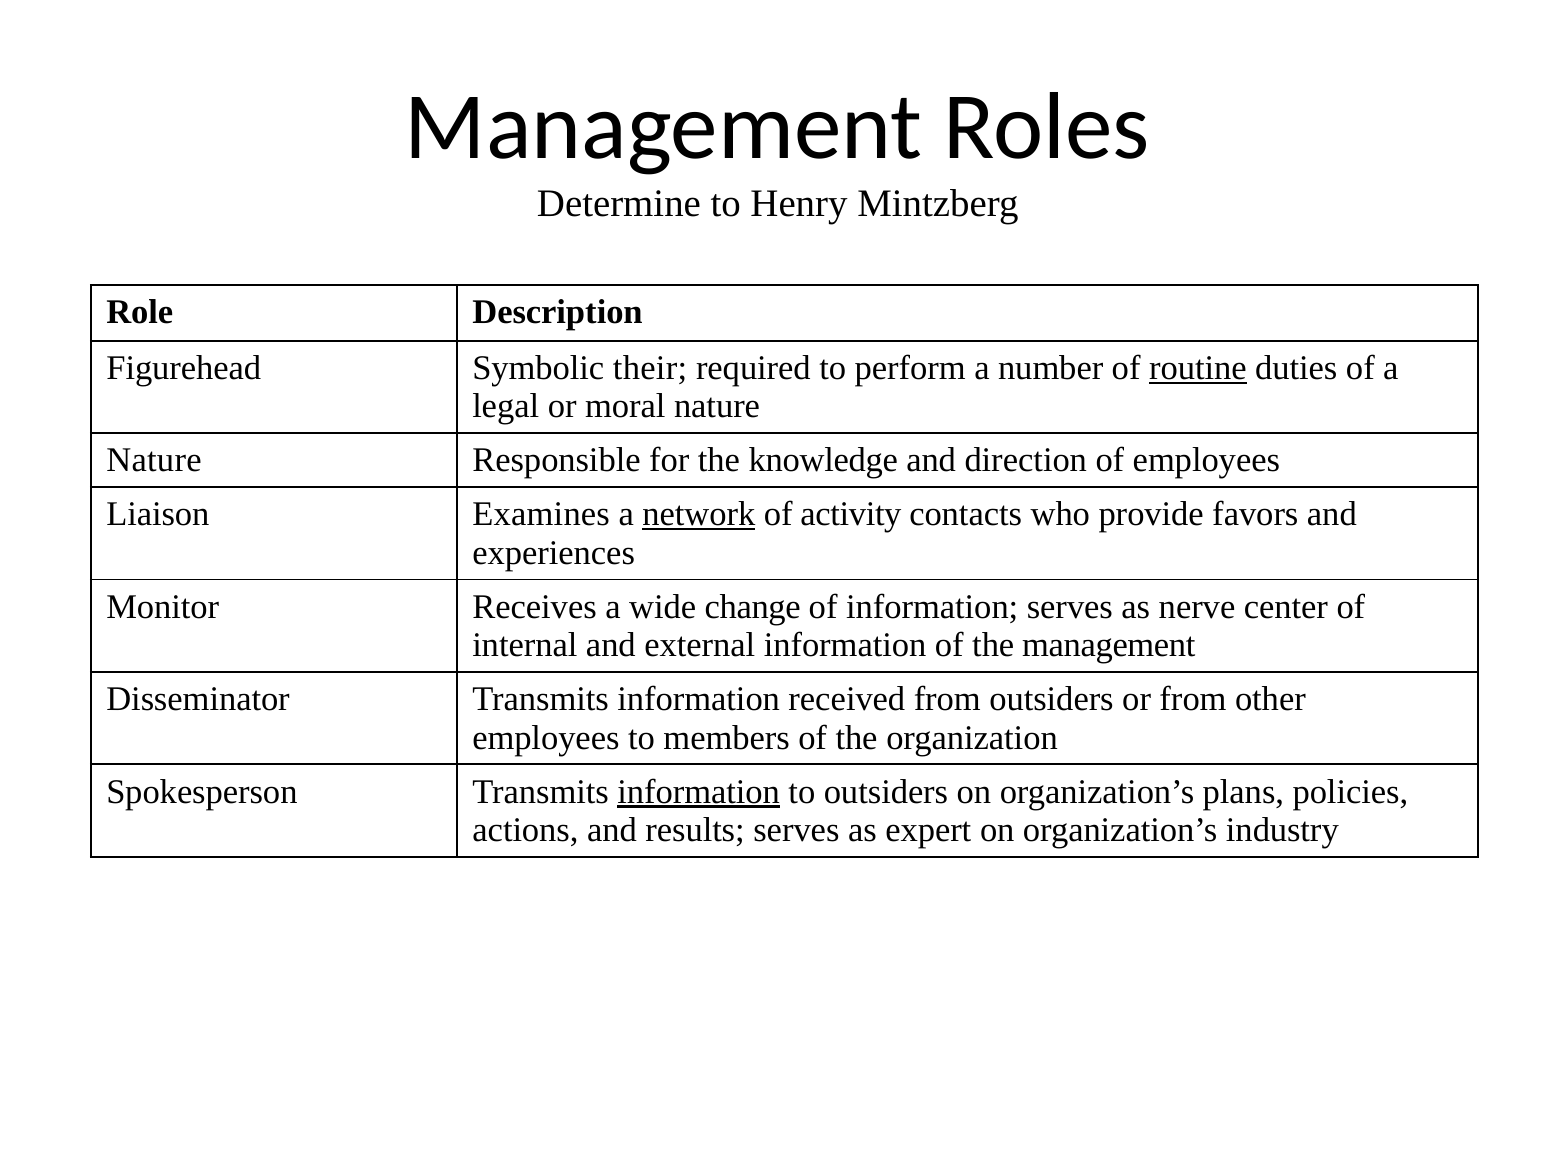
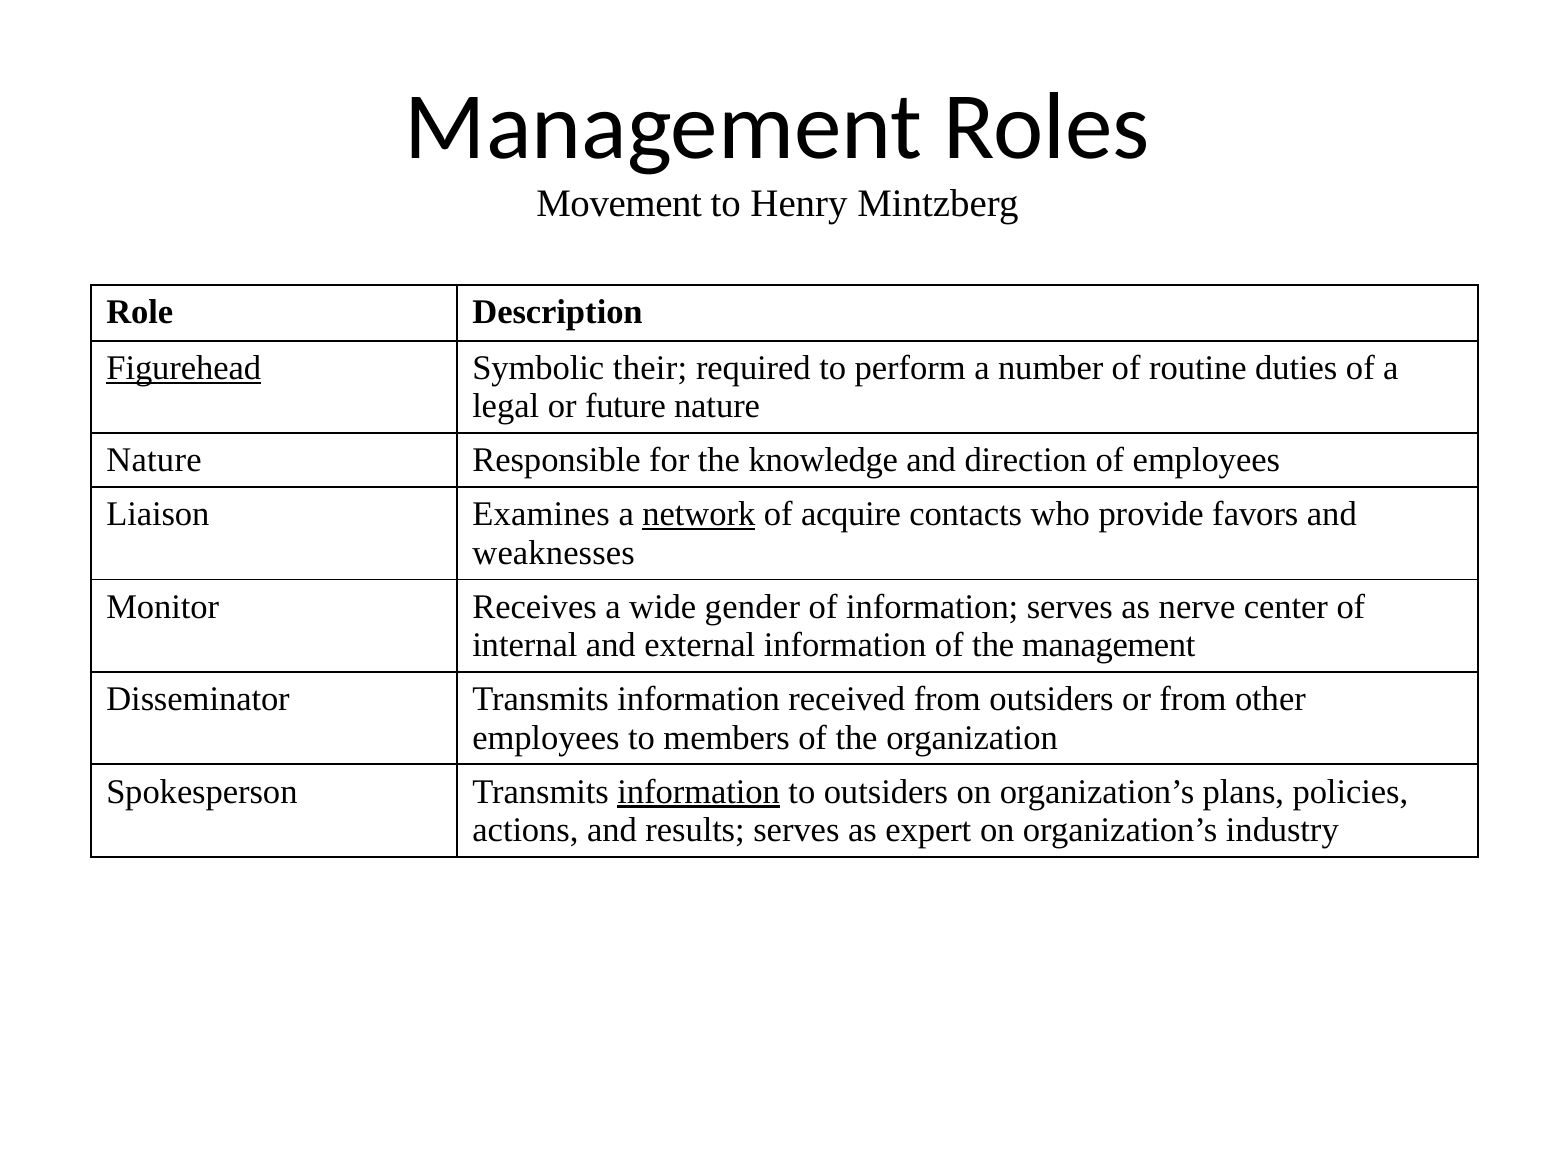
Determine: Determine -> Movement (619, 204)
Figurehead underline: none -> present (184, 368)
routine underline: present -> none (1198, 368)
moral: moral -> future (625, 406)
activity: activity -> acquire (851, 514)
experiences: experiences -> weaknesses (554, 553)
change: change -> gender (752, 607)
